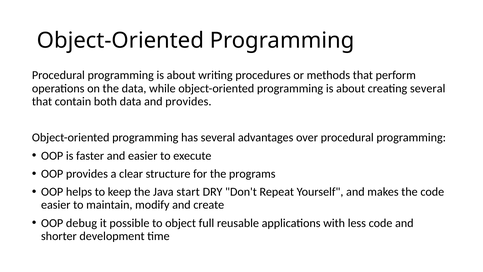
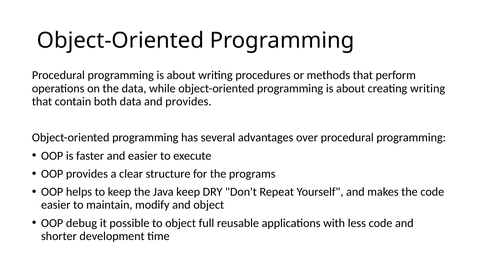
creating several: several -> writing (428, 88)
Java start: start -> keep (188, 192)
and create: create -> object (209, 205)
